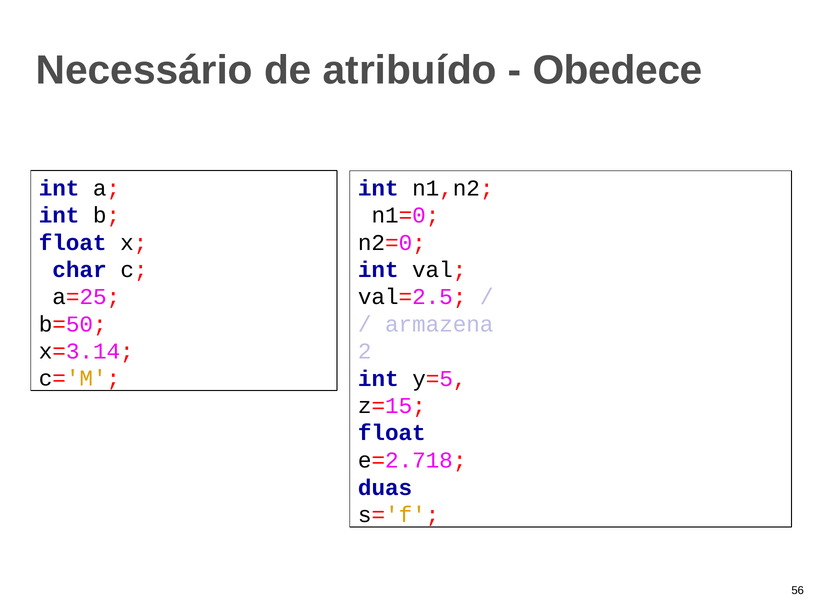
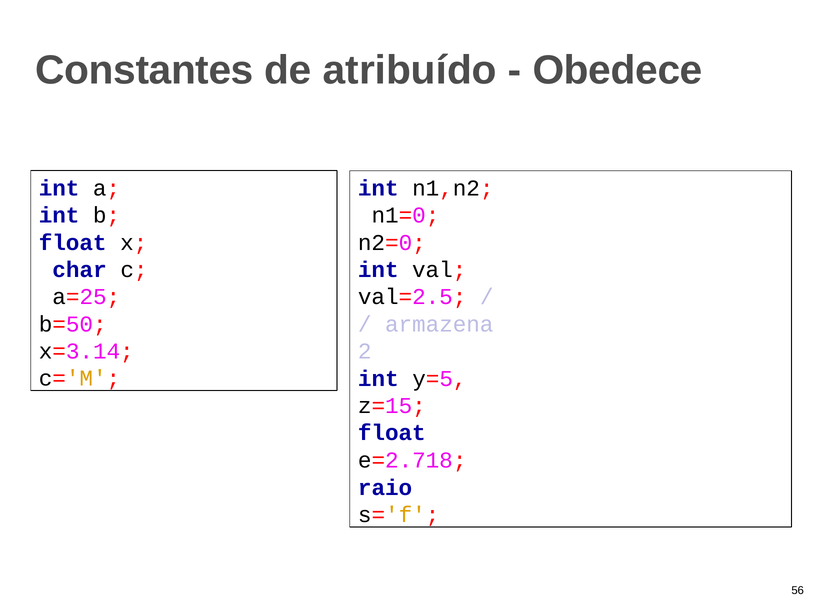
Necessário: Necessário -> Constantes (144, 70)
duas: duas -> raio (385, 488)
